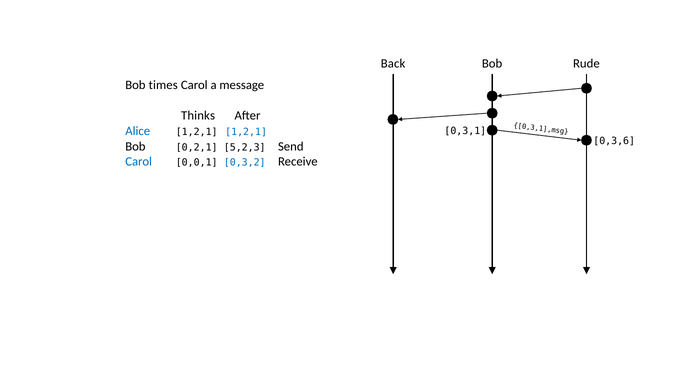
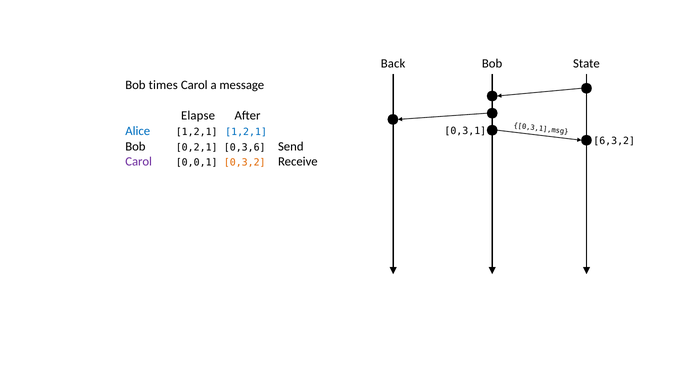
Rude: Rude -> State (586, 63)
Thinks: Thinks -> Elapse (198, 116)
0,3,6: 0,3,6 -> 6,3,2 (614, 141)
5,2,3: 5,2,3 -> 0,3,6 (245, 147)
Carol colour: blue -> purple (139, 162)
0,3,2 colour: blue -> orange (245, 163)
